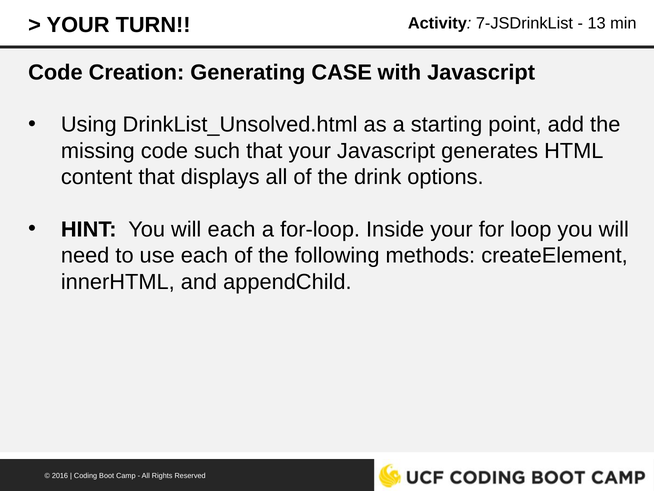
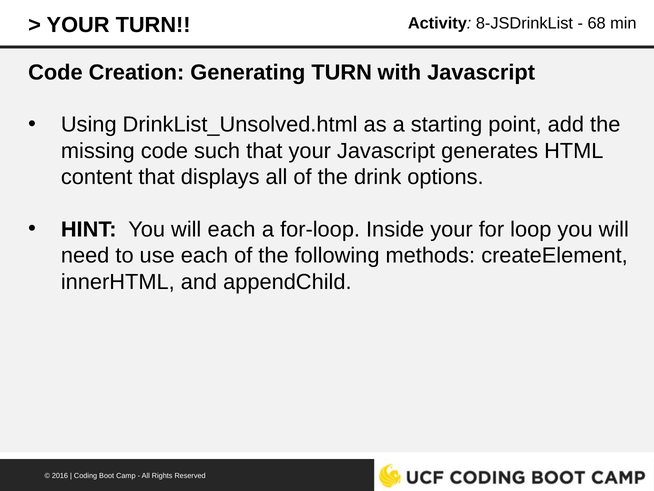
7-JSDrinkList: 7-JSDrinkList -> 8-JSDrinkList (524, 23)
13: 13 -> 68 (597, 23)
Generating CASE: CASE -> TURN (342, 72)
